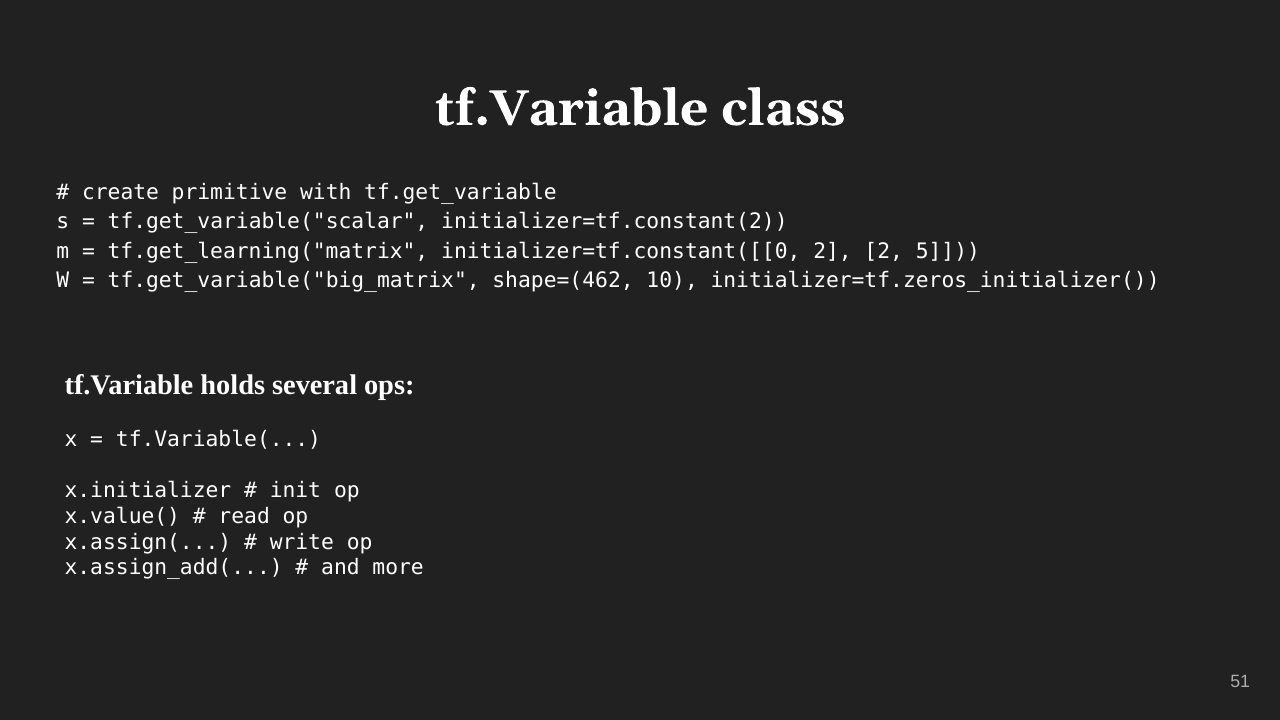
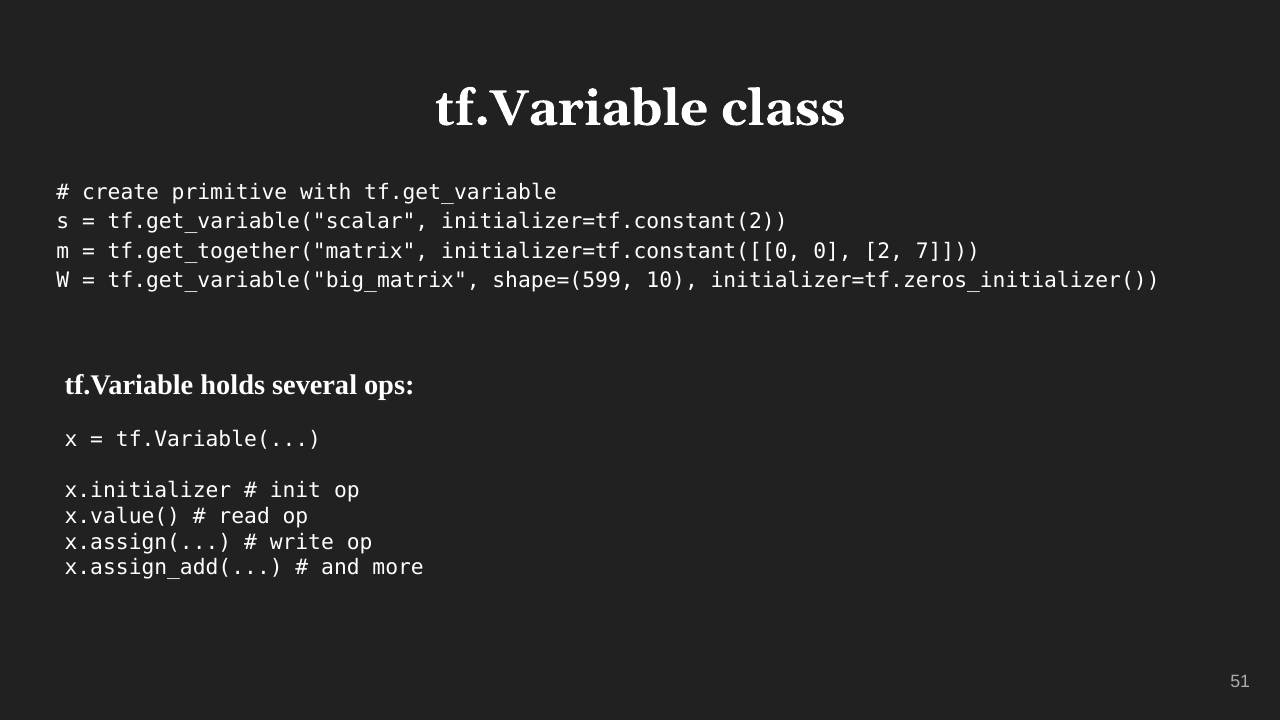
tf.get_learning("matrix: tf.get_learning("matrix -> tf.get_together("matrix (268, 251)
initializer=tf.constant([[0 2: 2 -> 0 (833, 251)
5: 5 -> 7 (948, 251)
shape=(462: shape=(462 -> shape=(599 (563, 281)
